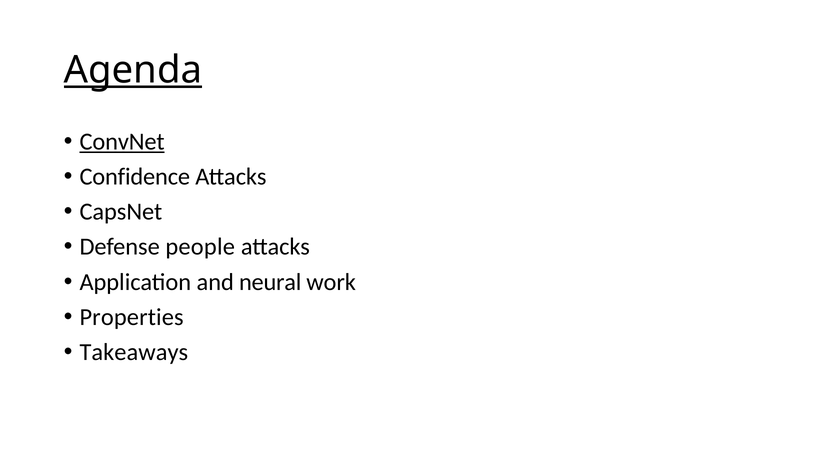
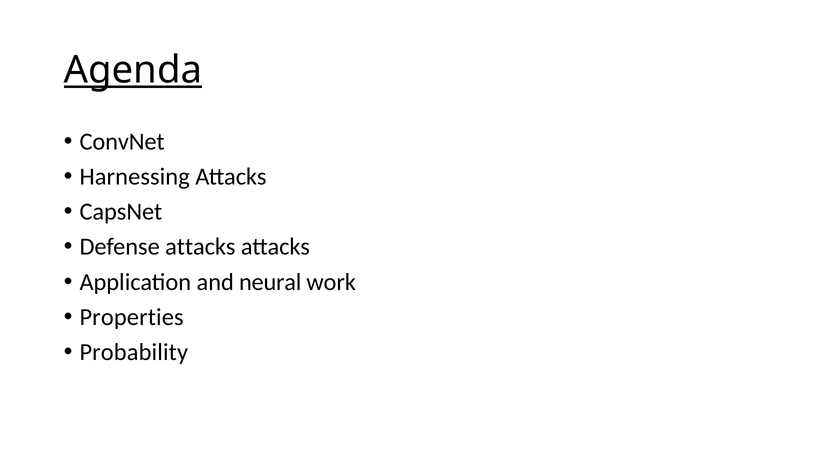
ConvNet underline: present -> none (122, 142)
Confidence: Confidence -> Harnessing (135, 177)
Defense people: people -> attacks (200, 247)
Takeaways: Takeaways -> Probability (134, 352)
